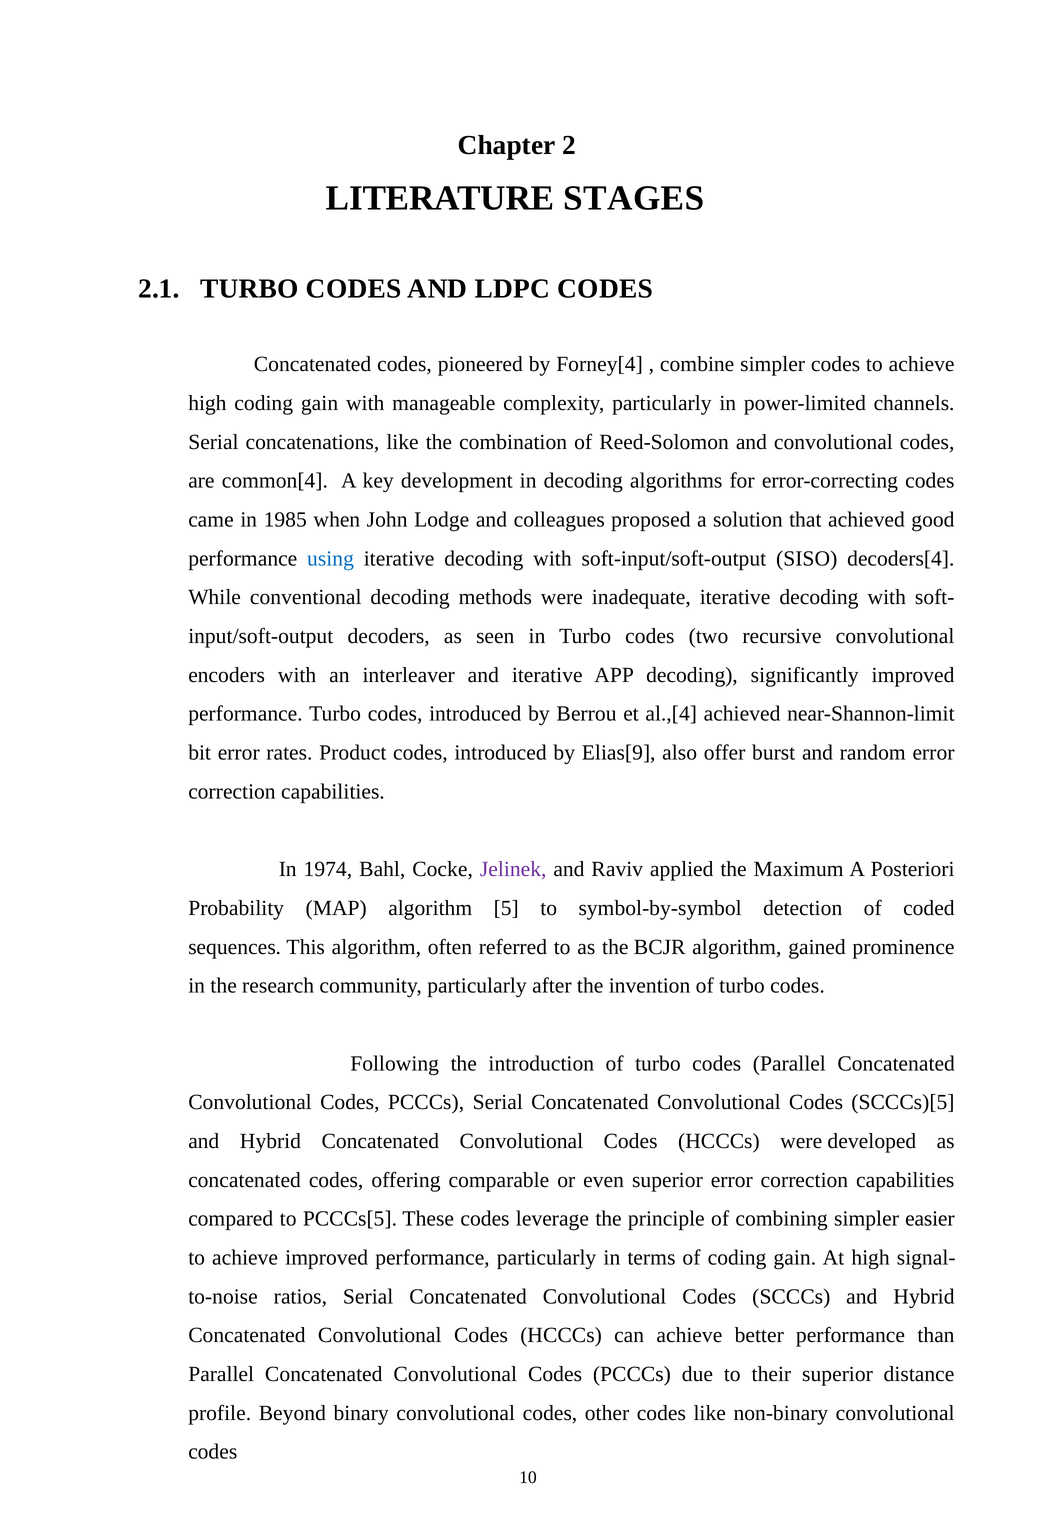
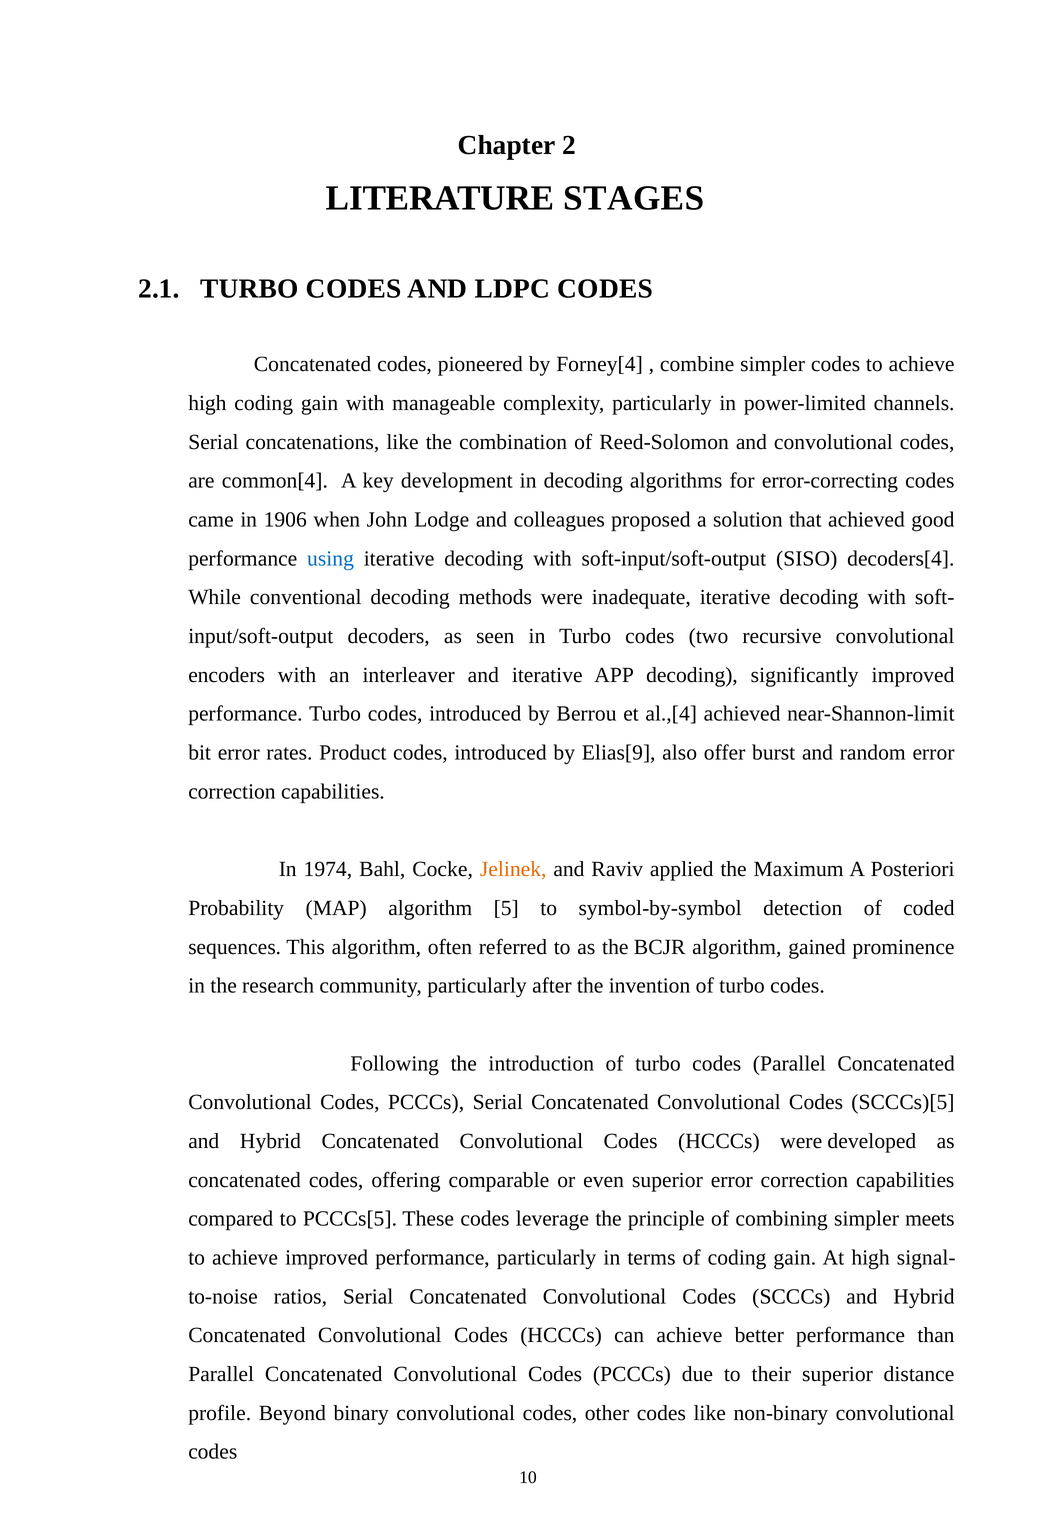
1985: 1985 -> 1906 (285, 519)
Jelinek colour: purple -> orange (513, 869)
easier: easier -> meets (930, 1218)
